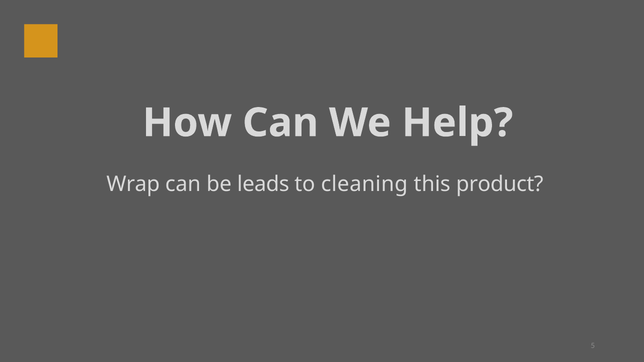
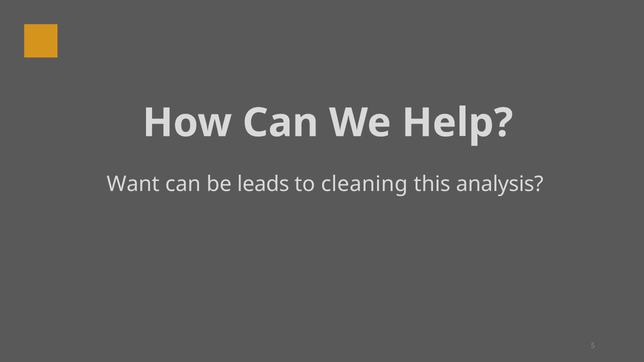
Wrap: Wrap -> Want (133, 184)
product: product -> analysis (500, 184)
